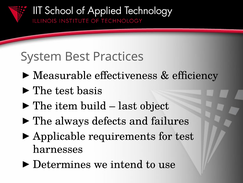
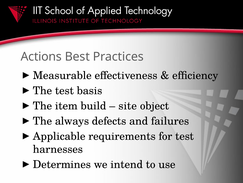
System: System -> Actions (41, 57)
last: last -> site (128, 106)
